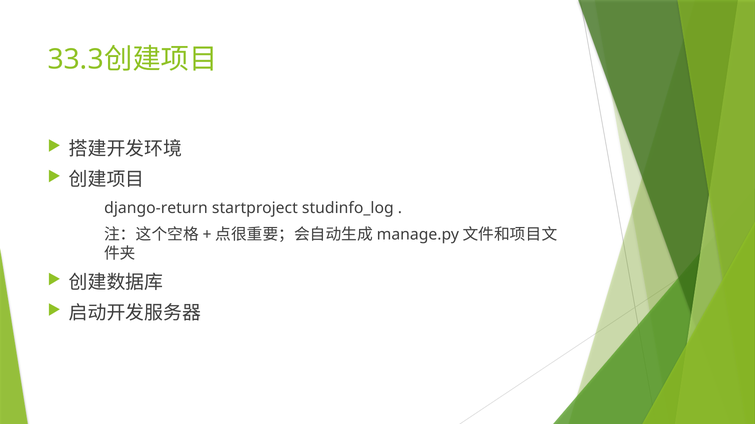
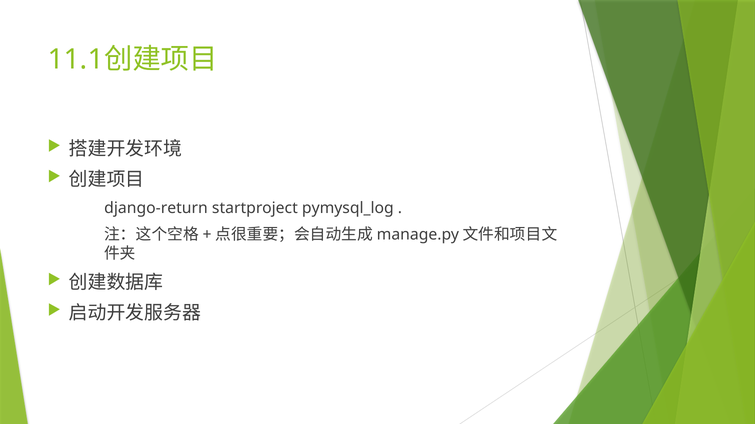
33.3: 33.3 -> 11.1 (76, 60)
studinfo_log: studinfo_log -> pymysql_log (348, 208)
